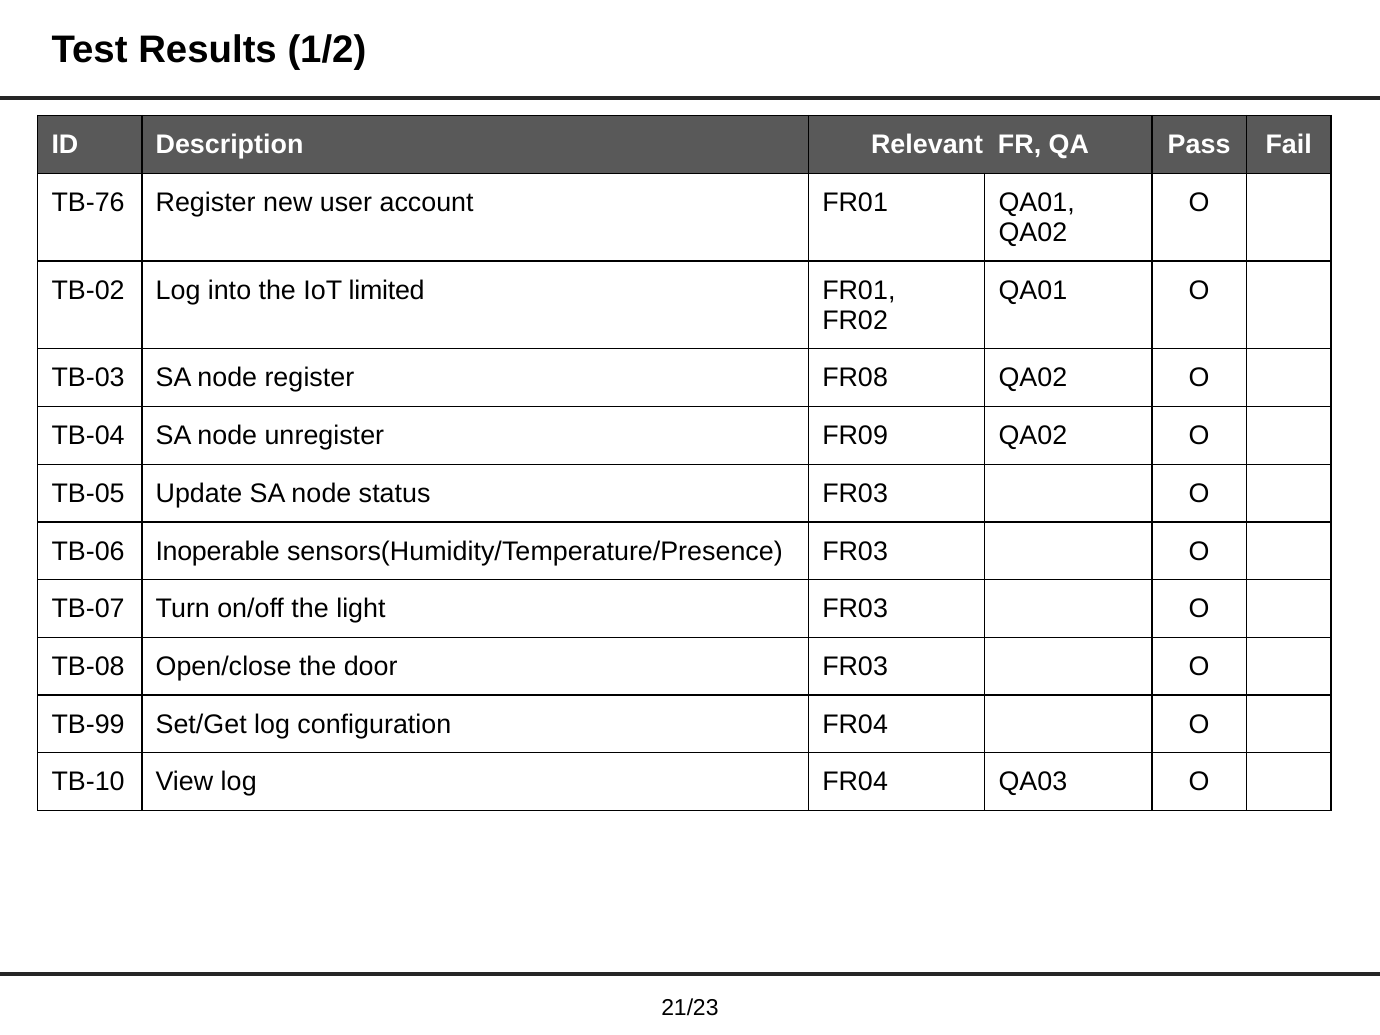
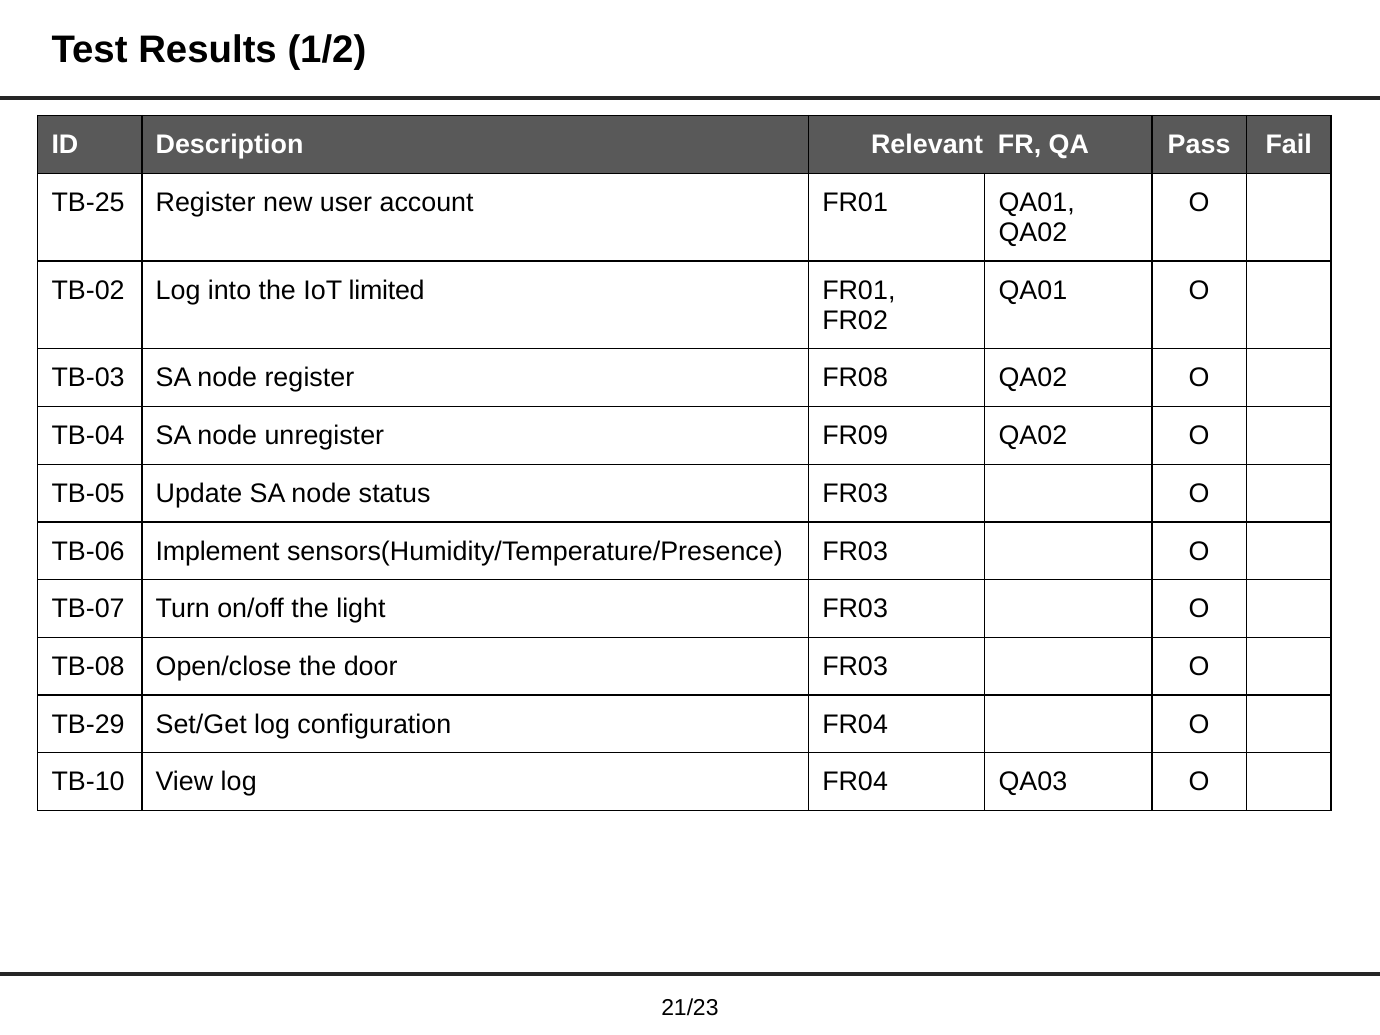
TB-76: TB-76 -> TB-25 (88, 202)
Inoperable: Inoperable -> Implement (218, 551)
TB-99: TB-99 -> TB-29 (88, 724)
